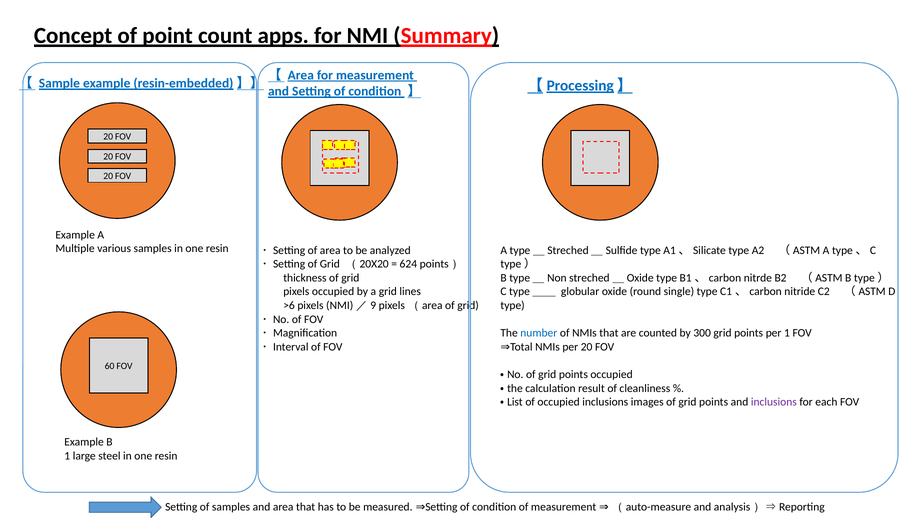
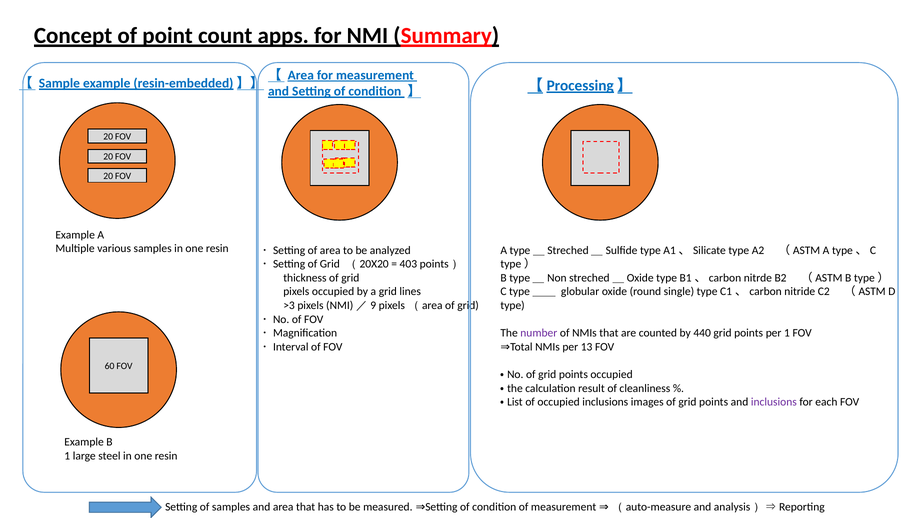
624: 624 -> 403 (408, 264)
>6: >6 -> >3 (289, 306)
number colour: blue -> purple (539, 333)
300: 300 -> 440 (702, 333)
per 20: 20 -> 13 (587, 347)
